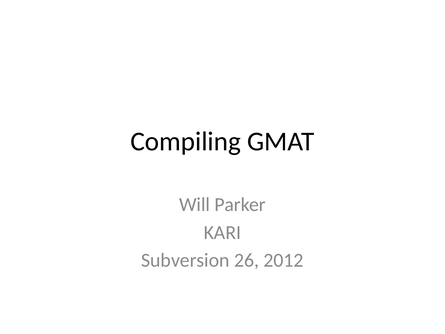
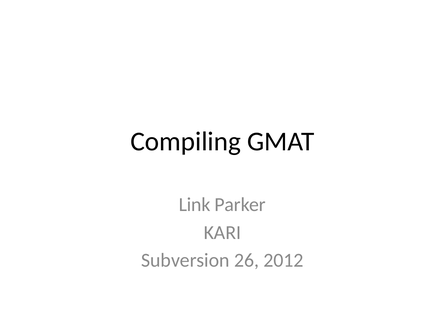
Will: Will -> Link (195, 205)
